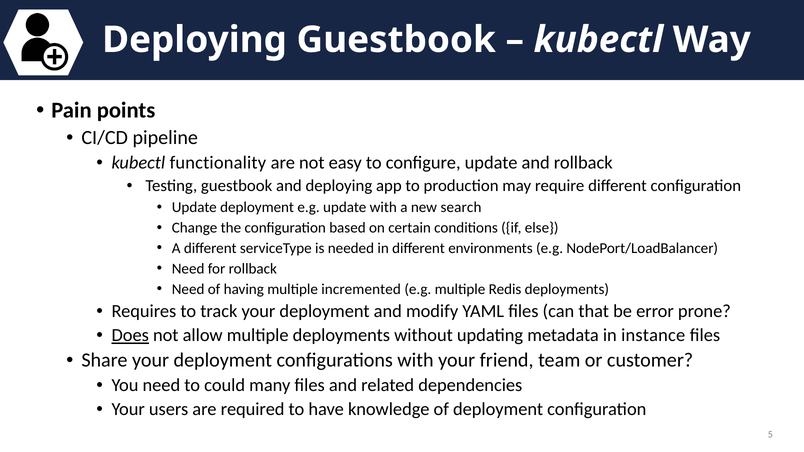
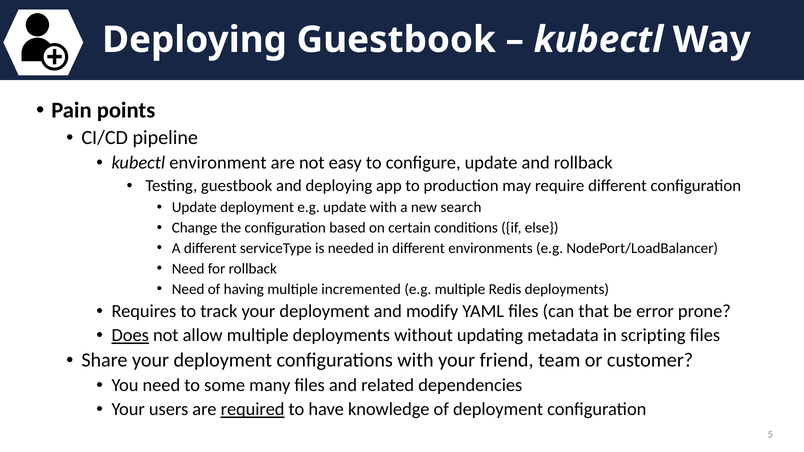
functionality: functionality -> environment (218, 163)
instance: instance -> scripting (653, 336)
could: could -> some (225, 386)
required underline: none -> present (253, 410)
